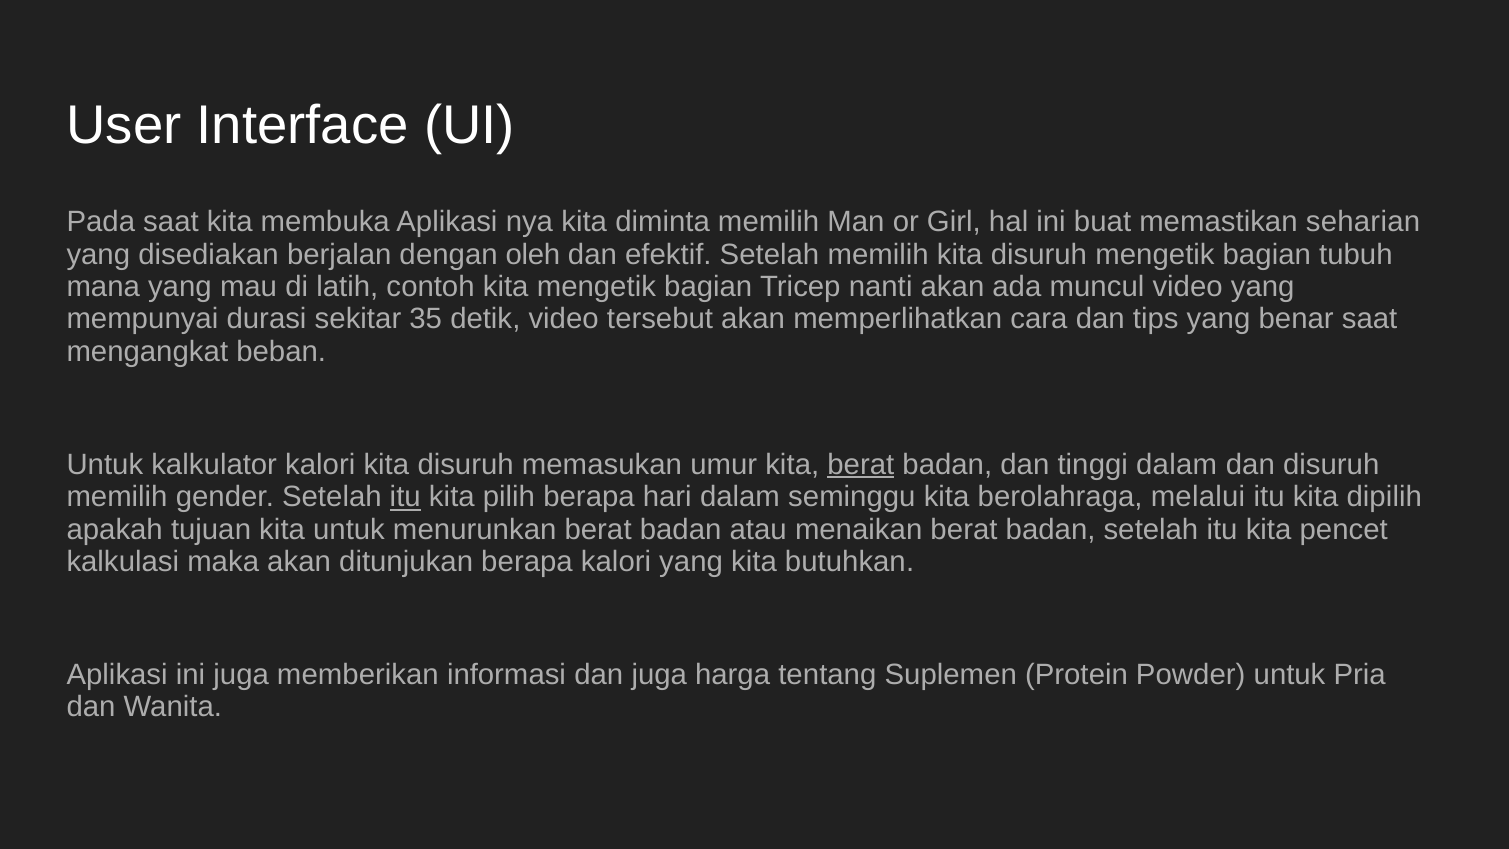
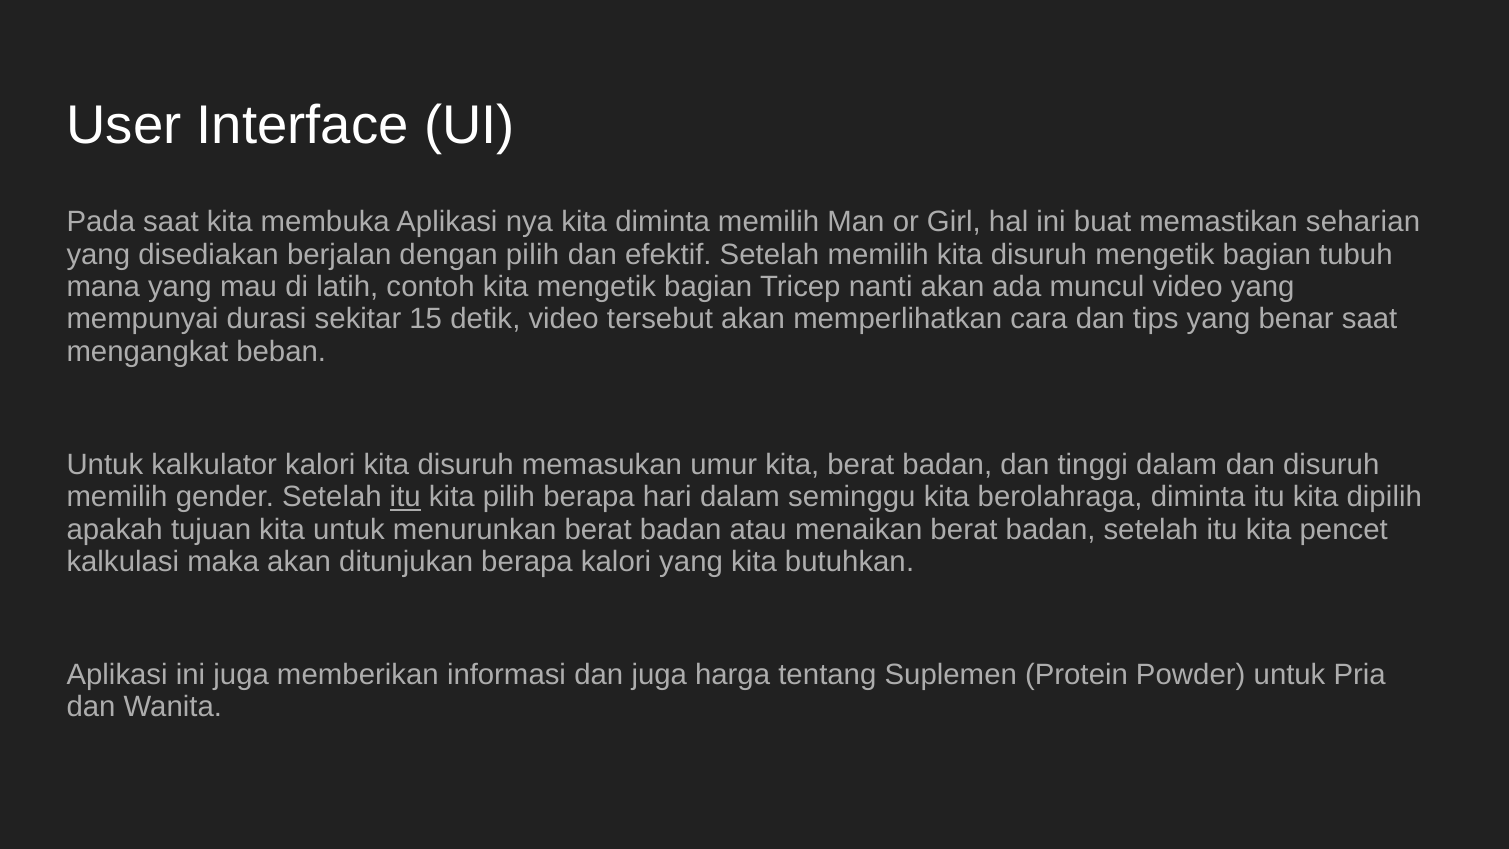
dengan oleh: oleh -> pilih (533, 254)
35: 35 -> 15 (426, 319)
berat underline: present -> none (861, 465)
berolahraga melalui: melalui -> diminta (1198, 497)
